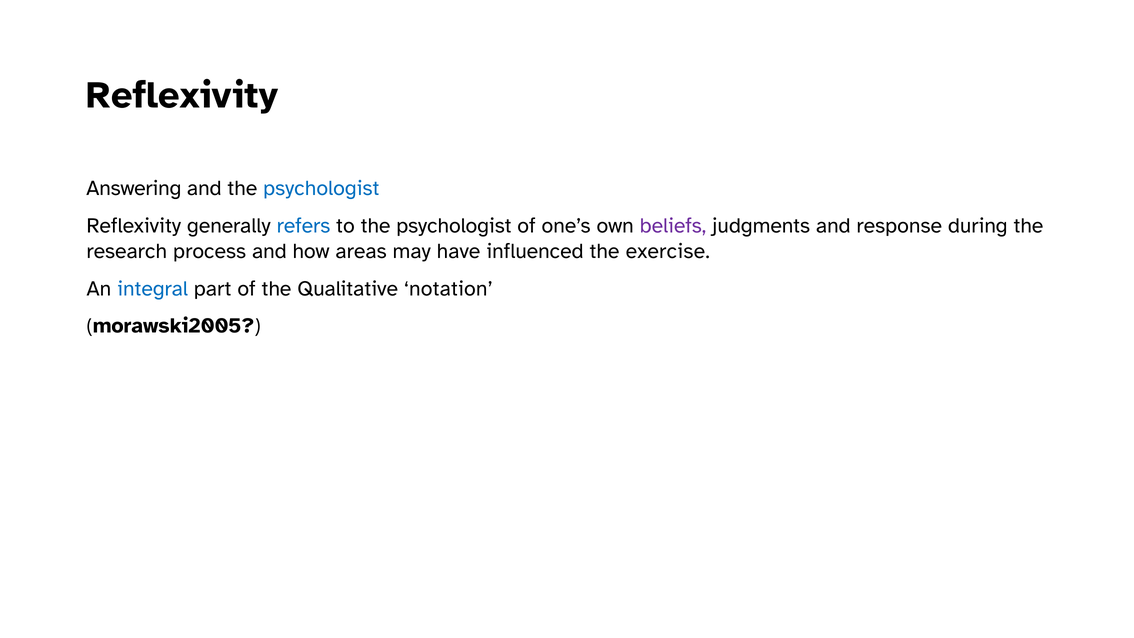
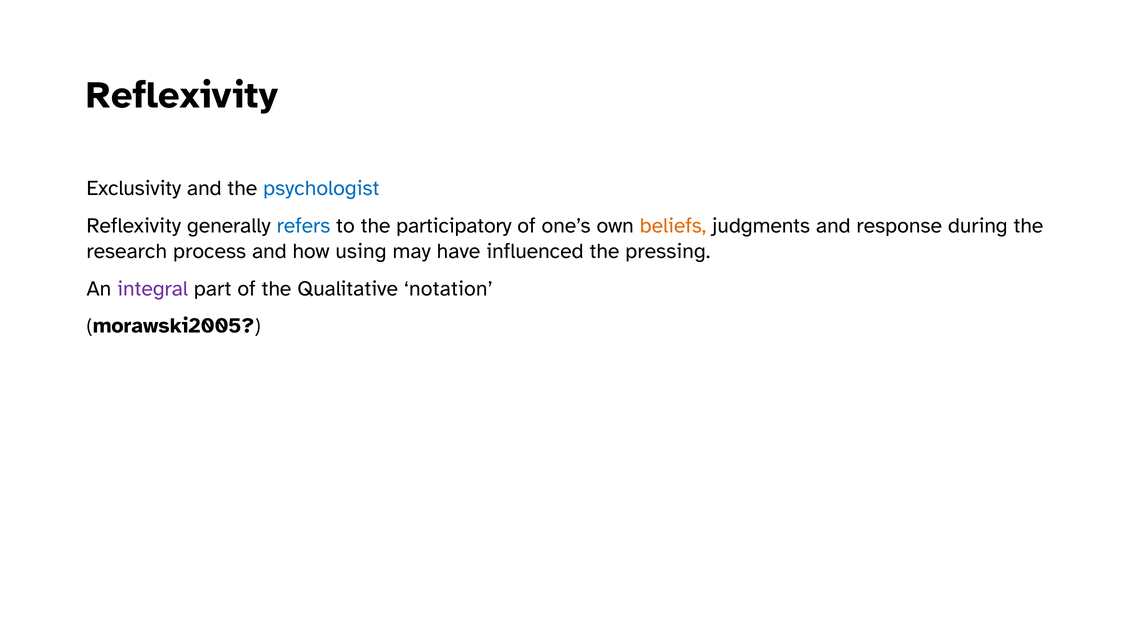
Answering: Answering -> Exclusivity (134, 188)
to the psychologist: psychologist -> participatory (454, 226)
beliefs colour: purple -> orange (673, 226)
areas: areas -> using (361, 251)
exercise: exercise -> pressing (668, 251)
integral colour: blue -> purple (153, 288)
